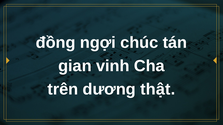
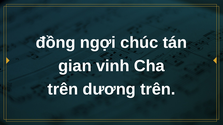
dương thật: thật -> trên (158, 89)
